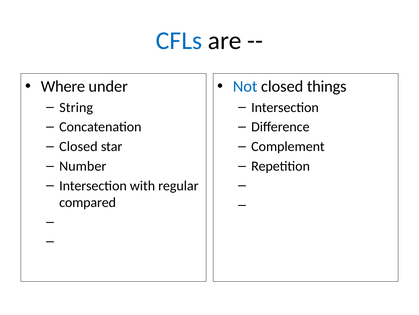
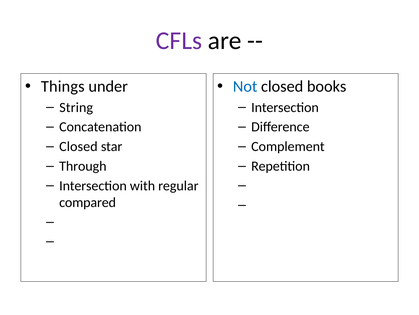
CFLs colour: blue -> purple (179, 41)
Where: Where -> Things (63, 86)
things: things -> books (327, 86)
Number: Number -> Through (83, 166)
